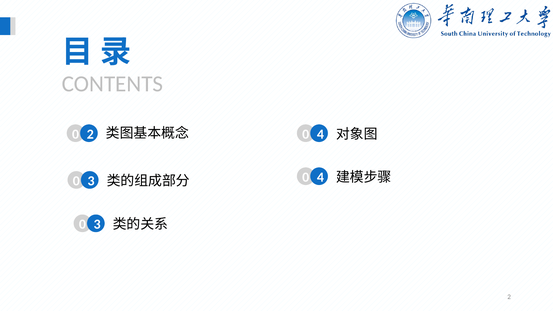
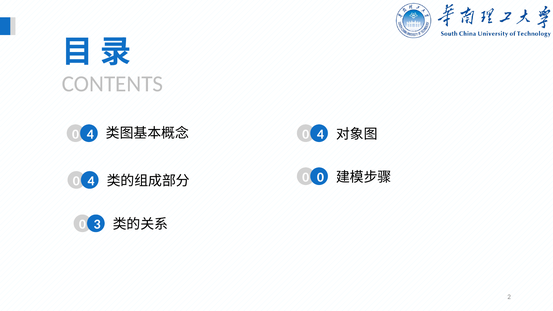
2: 2 -> 4 (90, 134)
3: 3 -> 4 (91, 181)
4: 4 -> 0 (320, 177)
